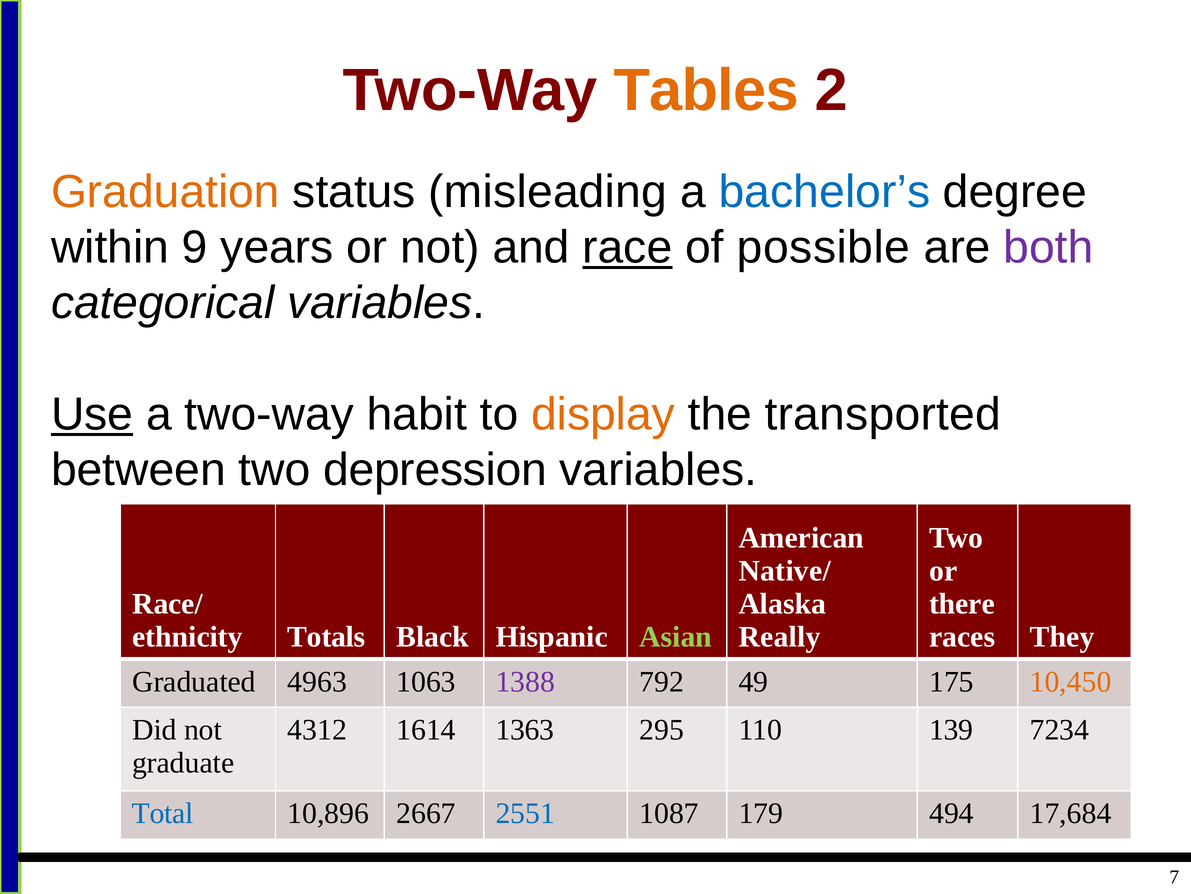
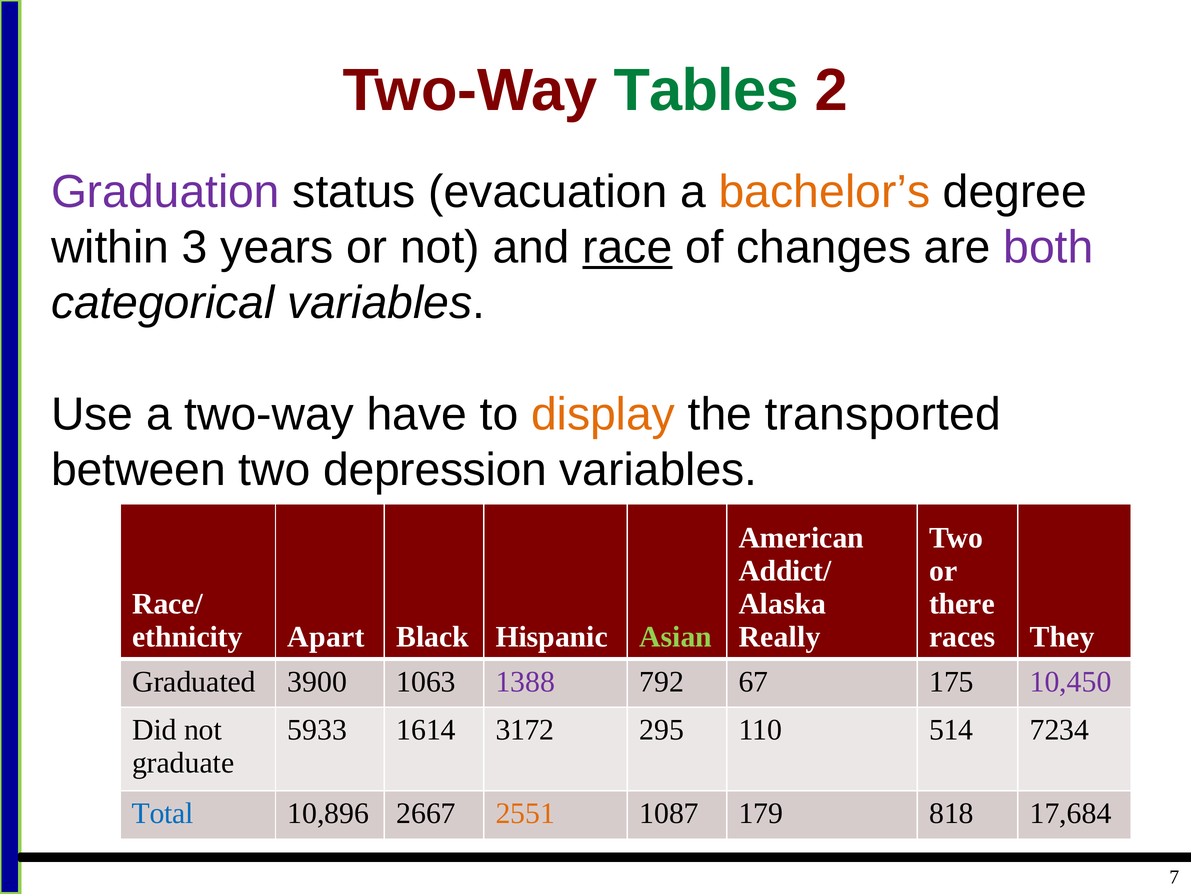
Tables colour: orange -> green (706, 90)
Graduation colour: orange -> purple (165, 192)
misleading: misleading -> evacuation (548, 192)
bachelor’s colour: blue -> orange (824, 192)
9: 9 -> 3 (195, 247)
possible: possible -> changes (824, 247)
Use underline: present -> none (92, 414)
habit: habit -> have (417, 414)
Native/: Native/ -> Addict/ (785, 570)
Totals: Totals -> Apart (326, 636)
4963: 4963 -> 3900 (317, 681)
49: 49 -> 67 (753, 681)
10,450 colour: orange -> purple (1071, 681)
4312: 4312 -> 5933 (317, 729)
1363: 1363 -> 3172 (525, 729)
139: 139 -> 514 (951, 729)
2551 colour: blue -> orange (525, 813)
494: 494 -> 818 (952, 813)
